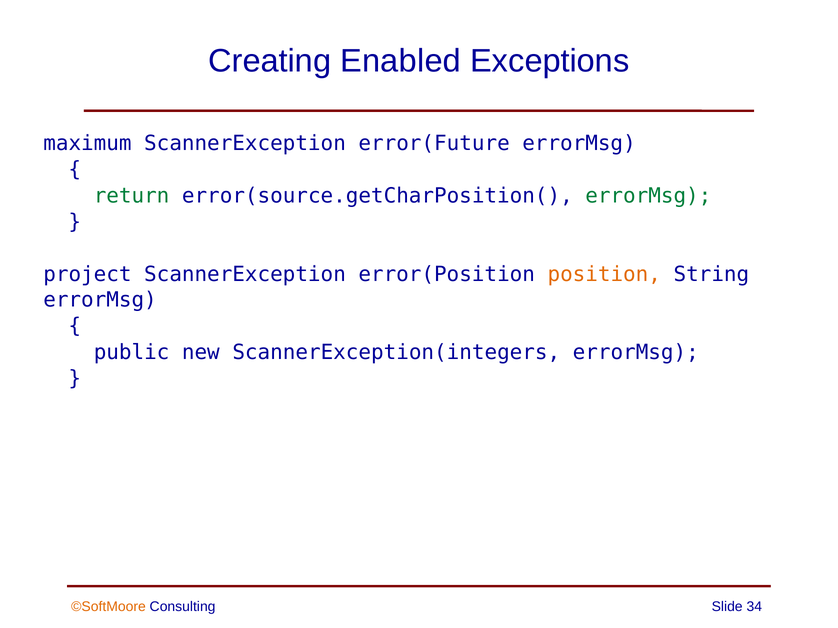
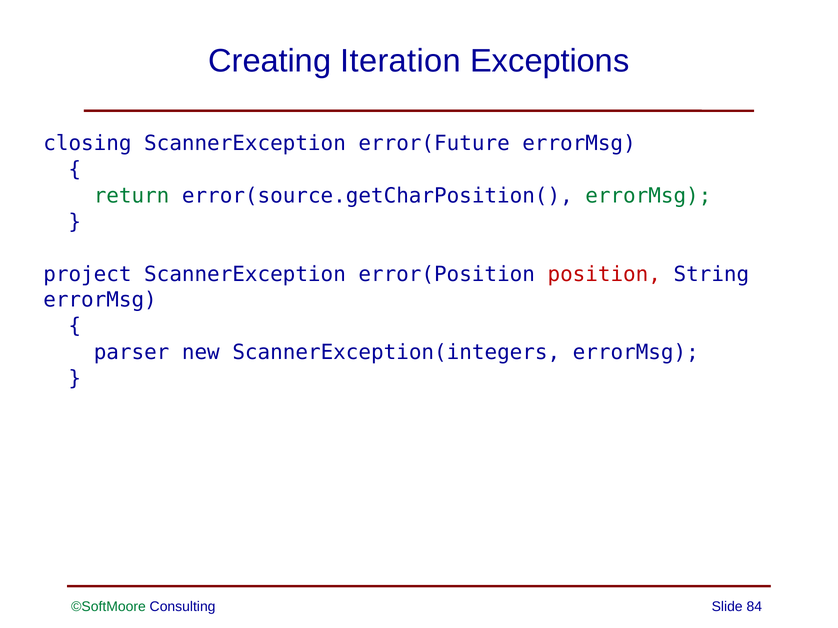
Enabled: Enabled -> Iteration (401, 61)
maximum: maximum -> closing (87, 143)
position colour: orange -> red (604, 275)
public: public -> parser (132, 352)
©SoftMoore colour: orange -> green (109, 607)
34: 34 -> 84 (754, 607)
